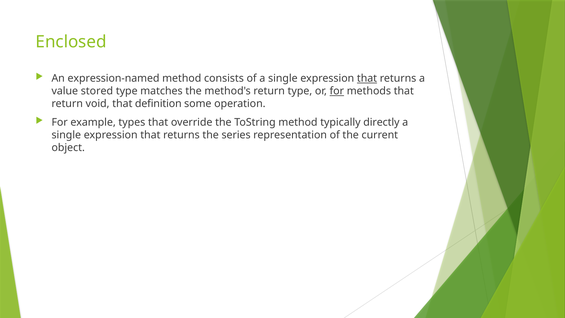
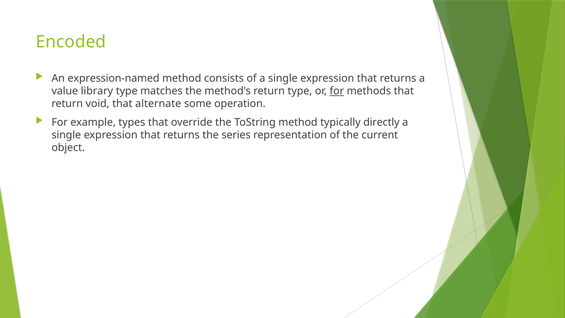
Enclosed: Enclosed -> Encoded (71, 42)
that underline: present -> none (367, 78)
stored: stored -> library (97, 91)
definition: definition -> alternate (158, 104)
